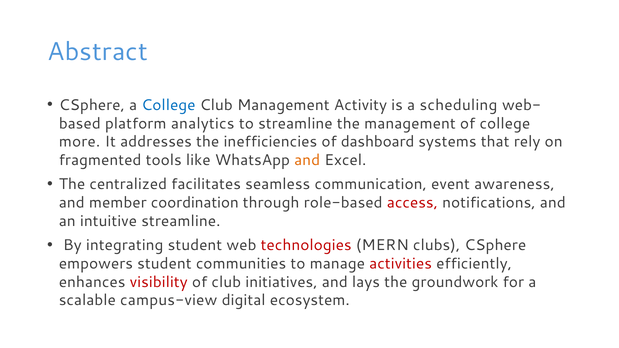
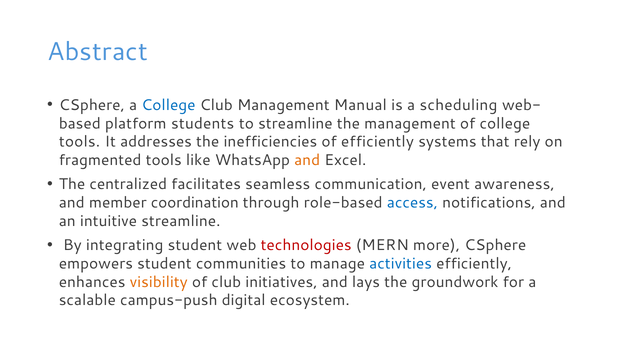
Activity: Activity -> Manual (360, 105)
analytics: analytics -> students (203, 124)
more: more -> tools (80, 142)
of dashboard: dashboard -> efficiently (377, 142)
access colour: red -> blue (412, 203)
clubs: clubs -> more (437, 245)
activities colour: red -> blue (401, 264)
visibility colour: red -> orange (159, 282)
campus-view: campus-view -> campus-push (169, 300)
